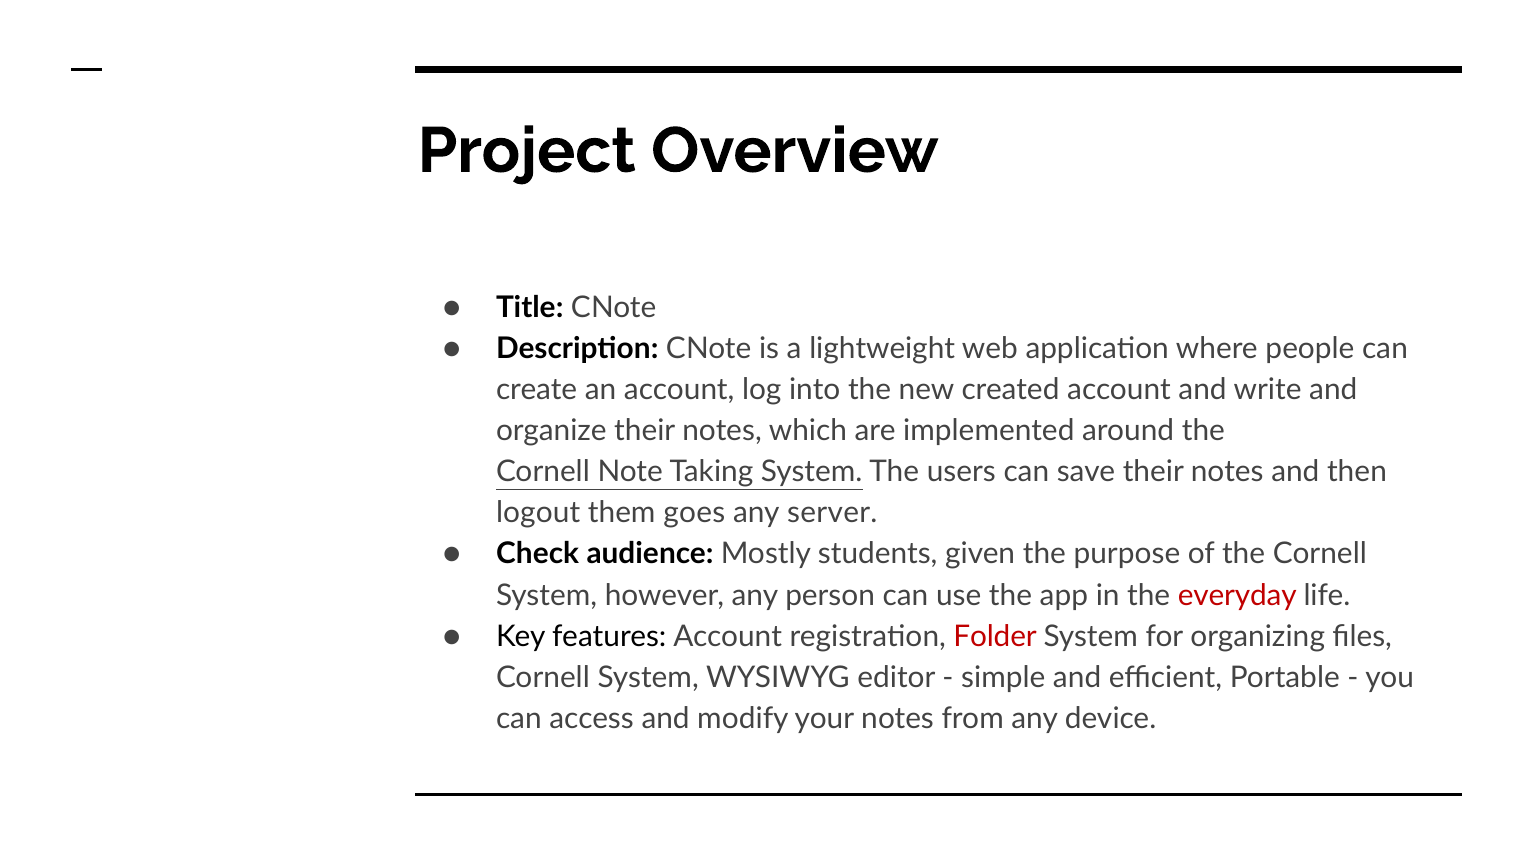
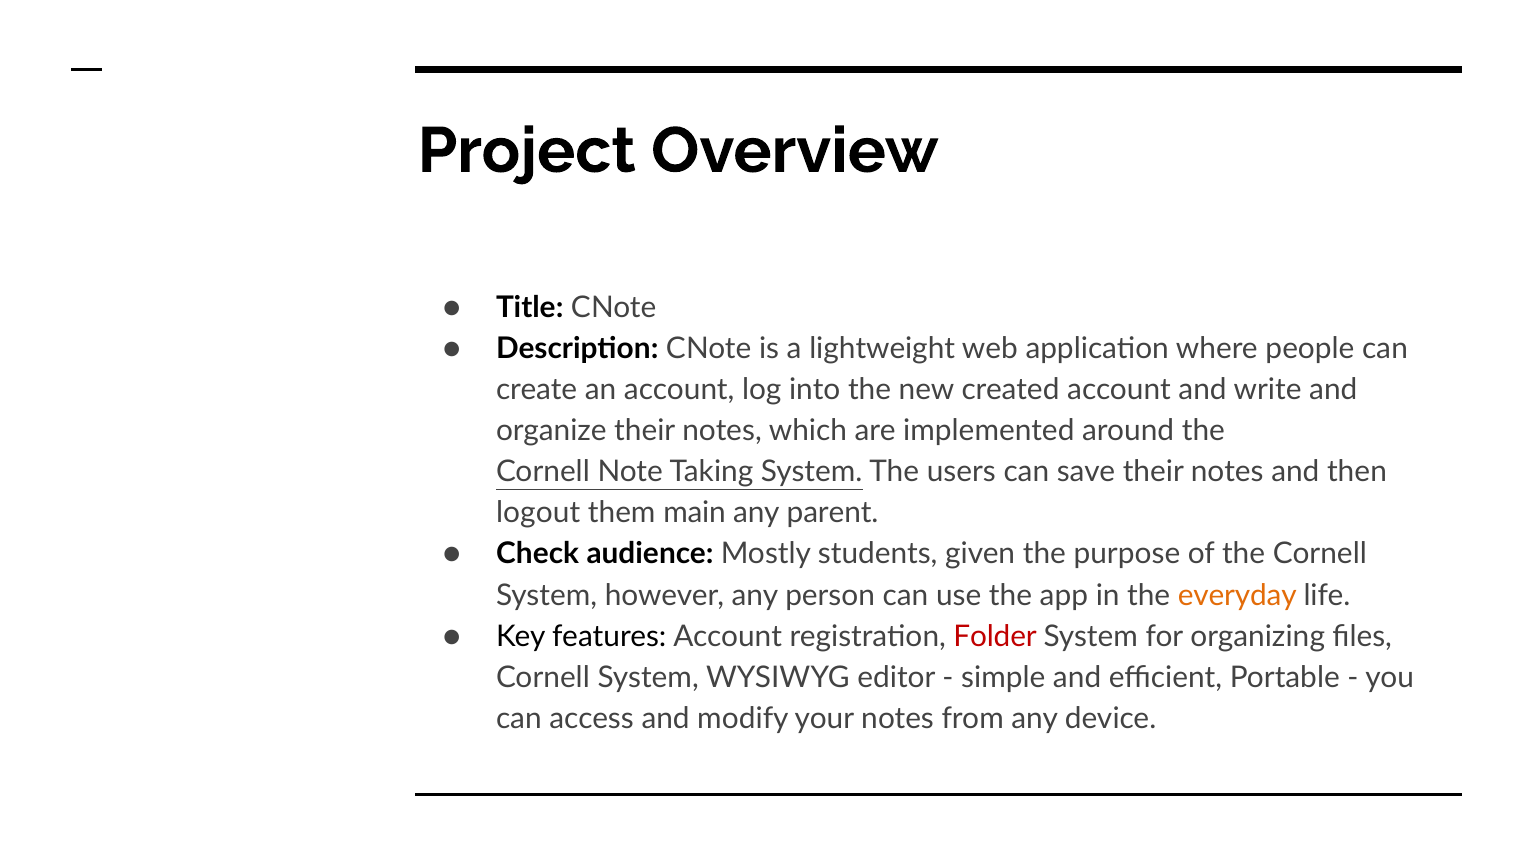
goes: goes -> main (695, 513)
server: server -> parent (833, 513)
everyday colour: red -> orange (1237, 595)
